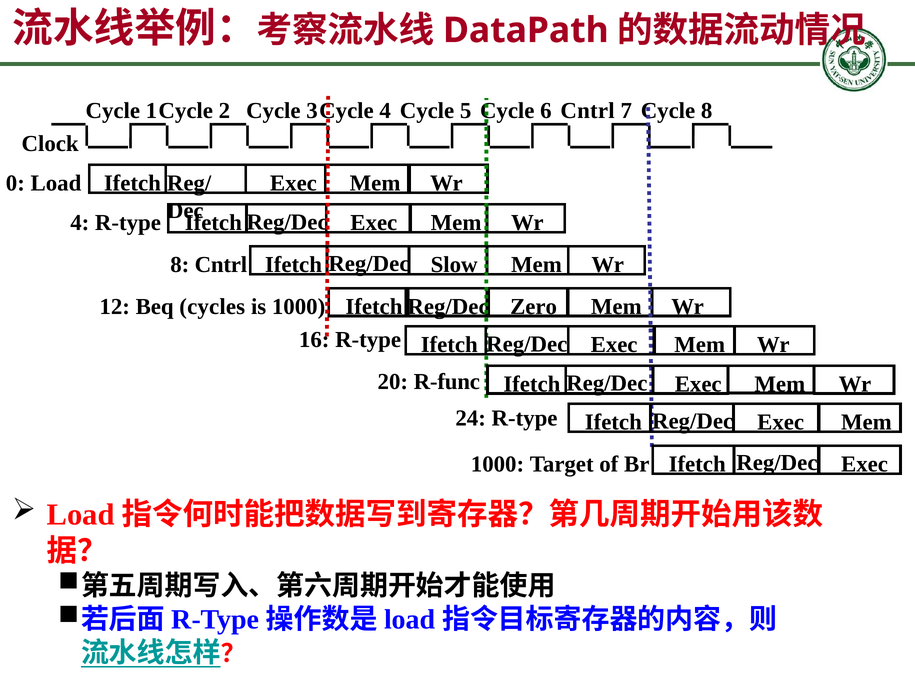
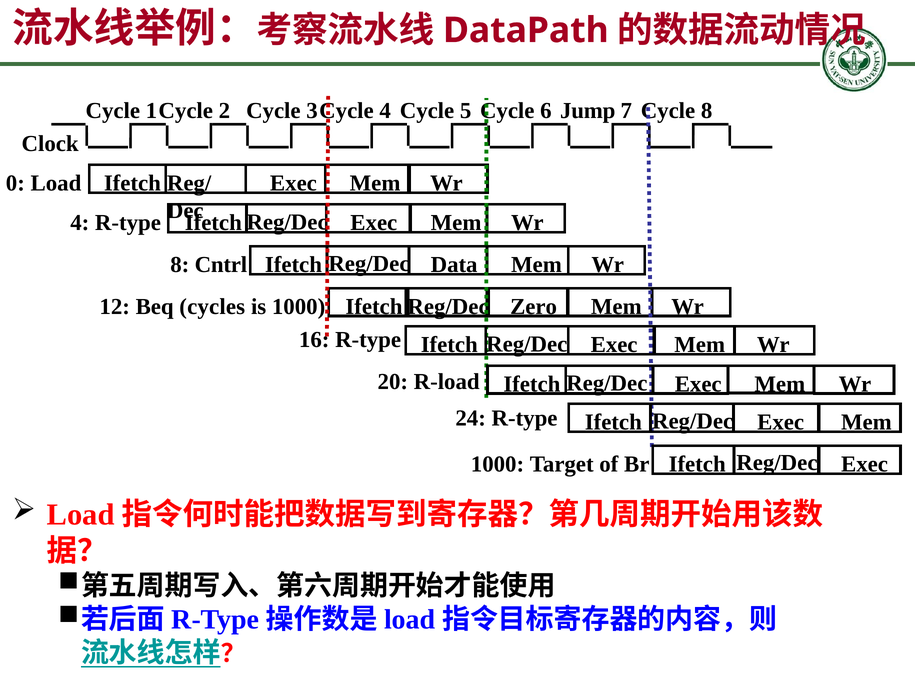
6 Cntrl: Cntrl -> Jump (588, 111)
Slow: Slow -> Data (454, 265)
R-func: R-func -> R-load (447, 382)
